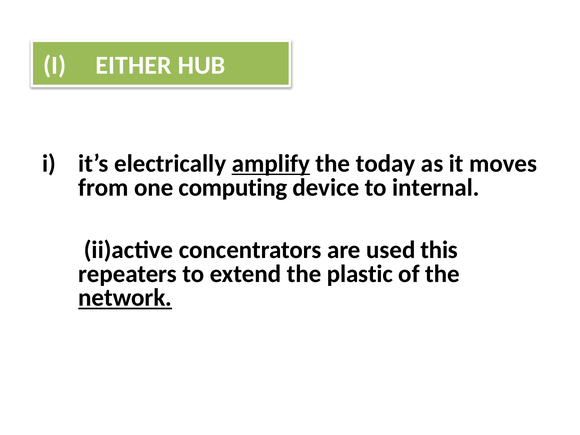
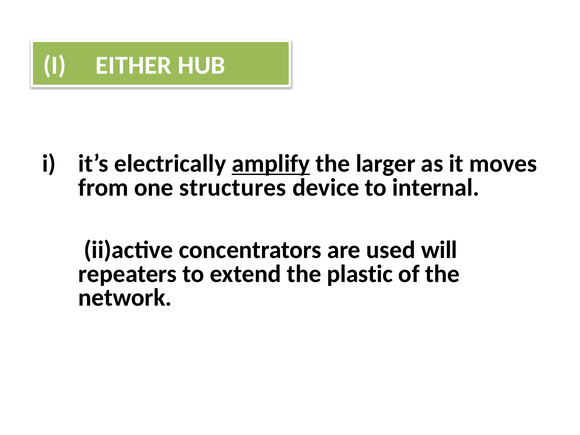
today: today -> larger (386, 164)
computing: computing -> structures (233, 188)
this: this -> will (439, 250)
network underline: present -> none (125, 298)
